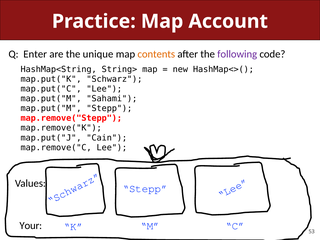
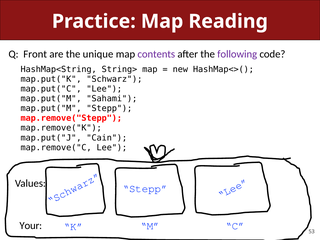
Account: Account -> Reading (228, 21)
Enter: Enter -> Front (35, 54)
contents colour: orange -> purple (156, 54)
